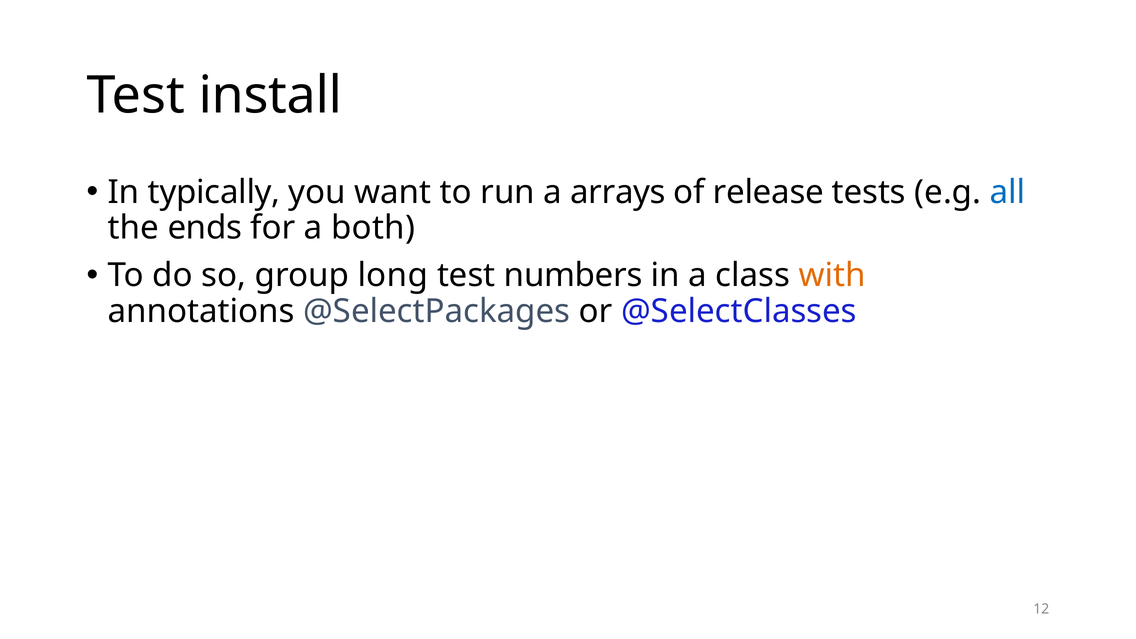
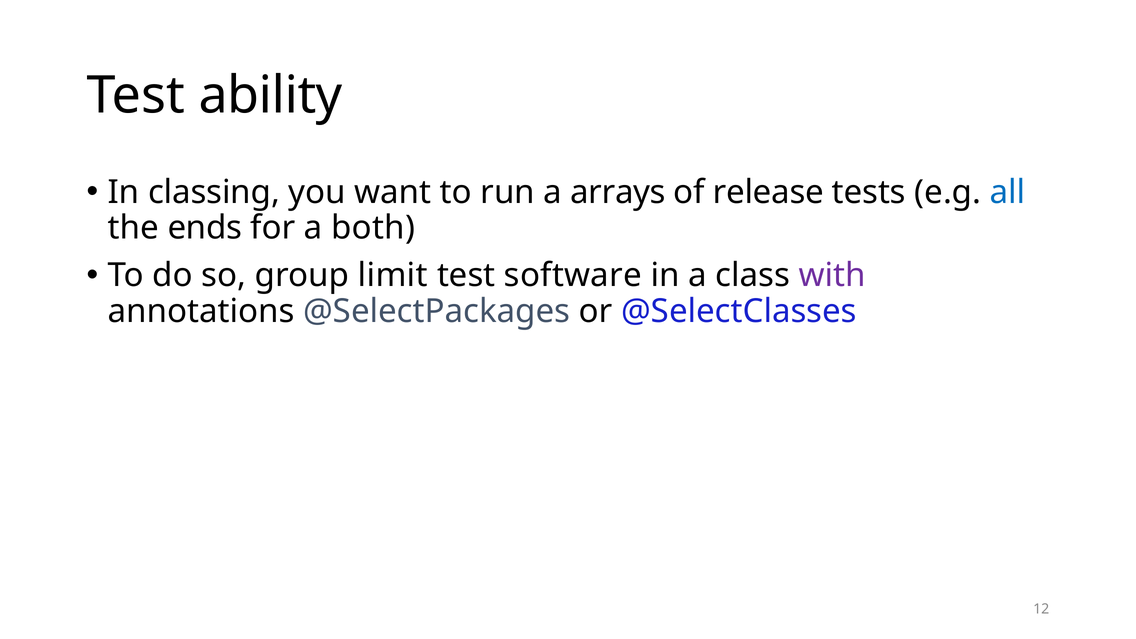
install: install -> ability (271, 95)
typically: typically -> classing (214, 192)
long: long -> limit (393, 275)
numbers: numbers -> software (573, 275)
with colour: orange -> purple (832, 275)
